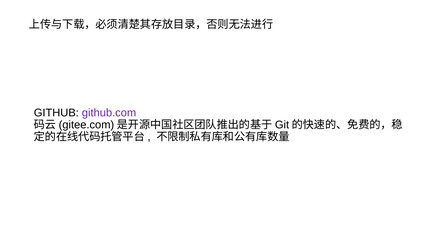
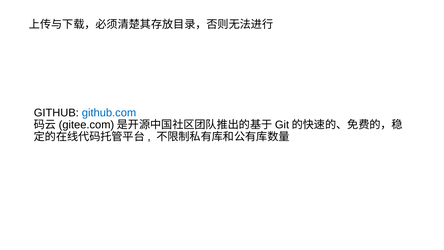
github.com colour: purple -> blue (109, 113)
